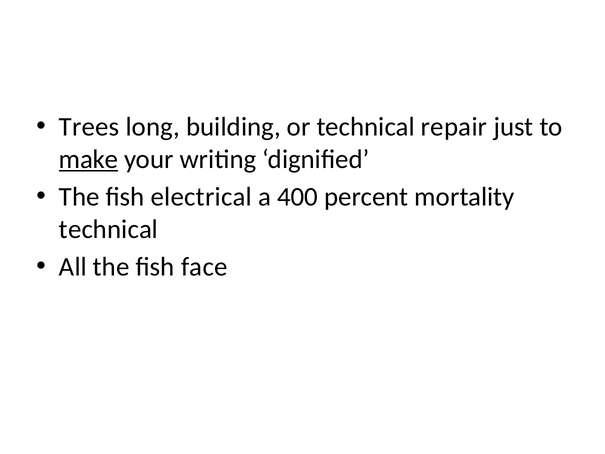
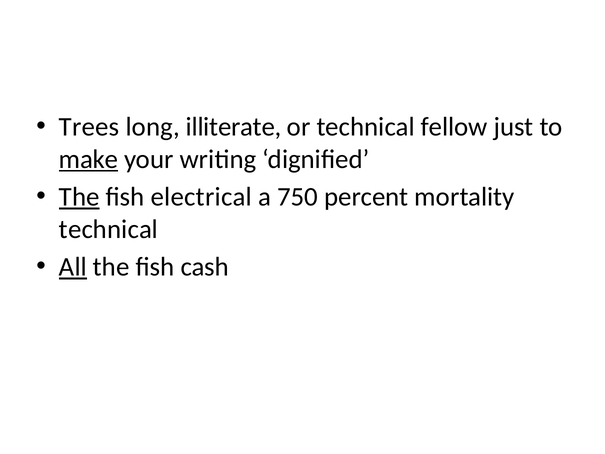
building: building -> illiterate (234, 127)
repair: repair -> fellow (454, 127)
The underline: none -> present (79, 197)
400: 400 -> 750 (298, 197)
All underline: none -> present (73, 267)
face: face -> cash (205, 267)
